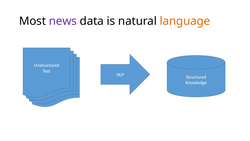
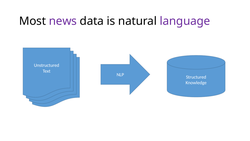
language colour: orange -> purple (185, 21)
